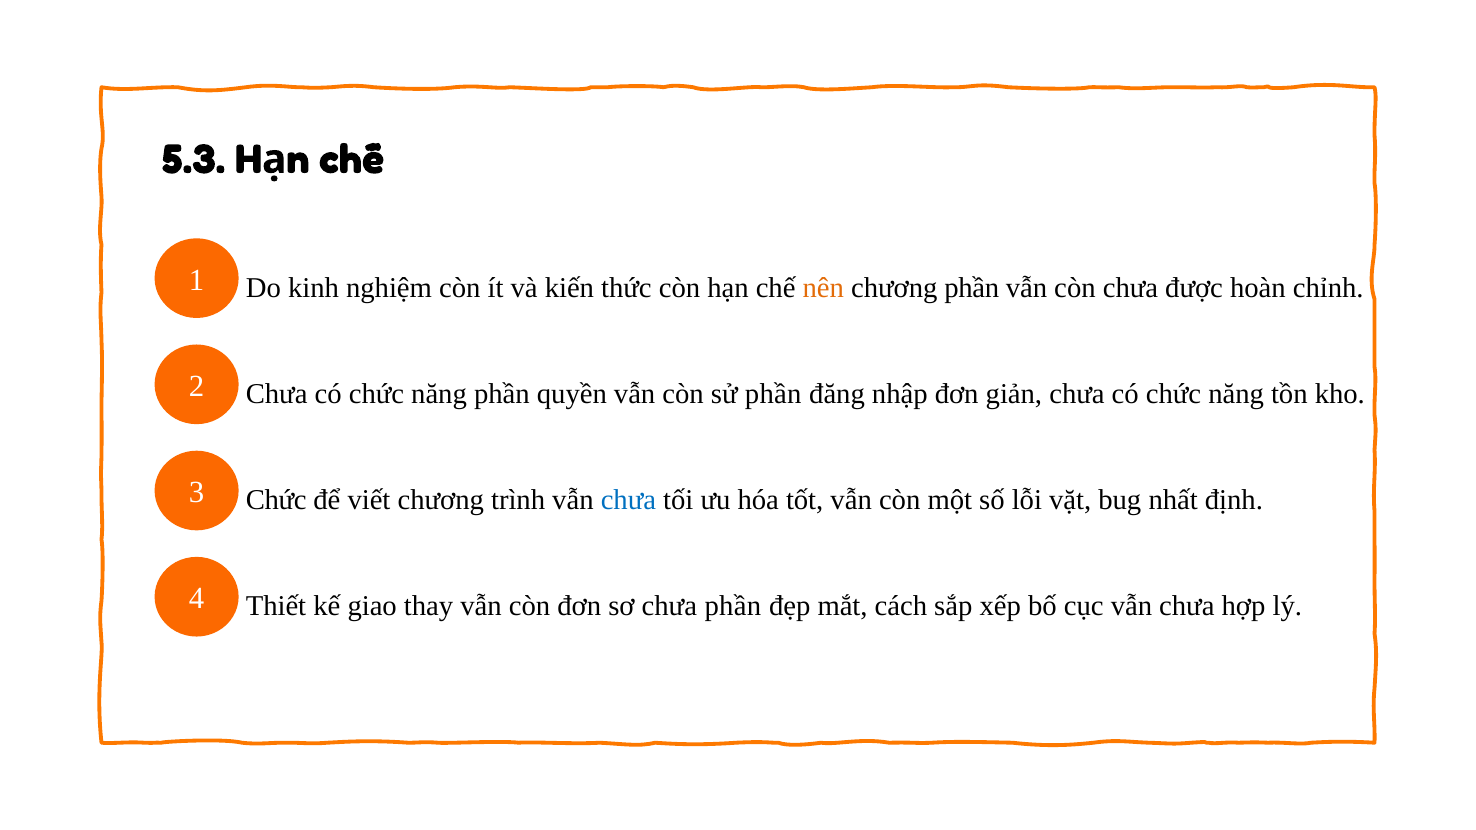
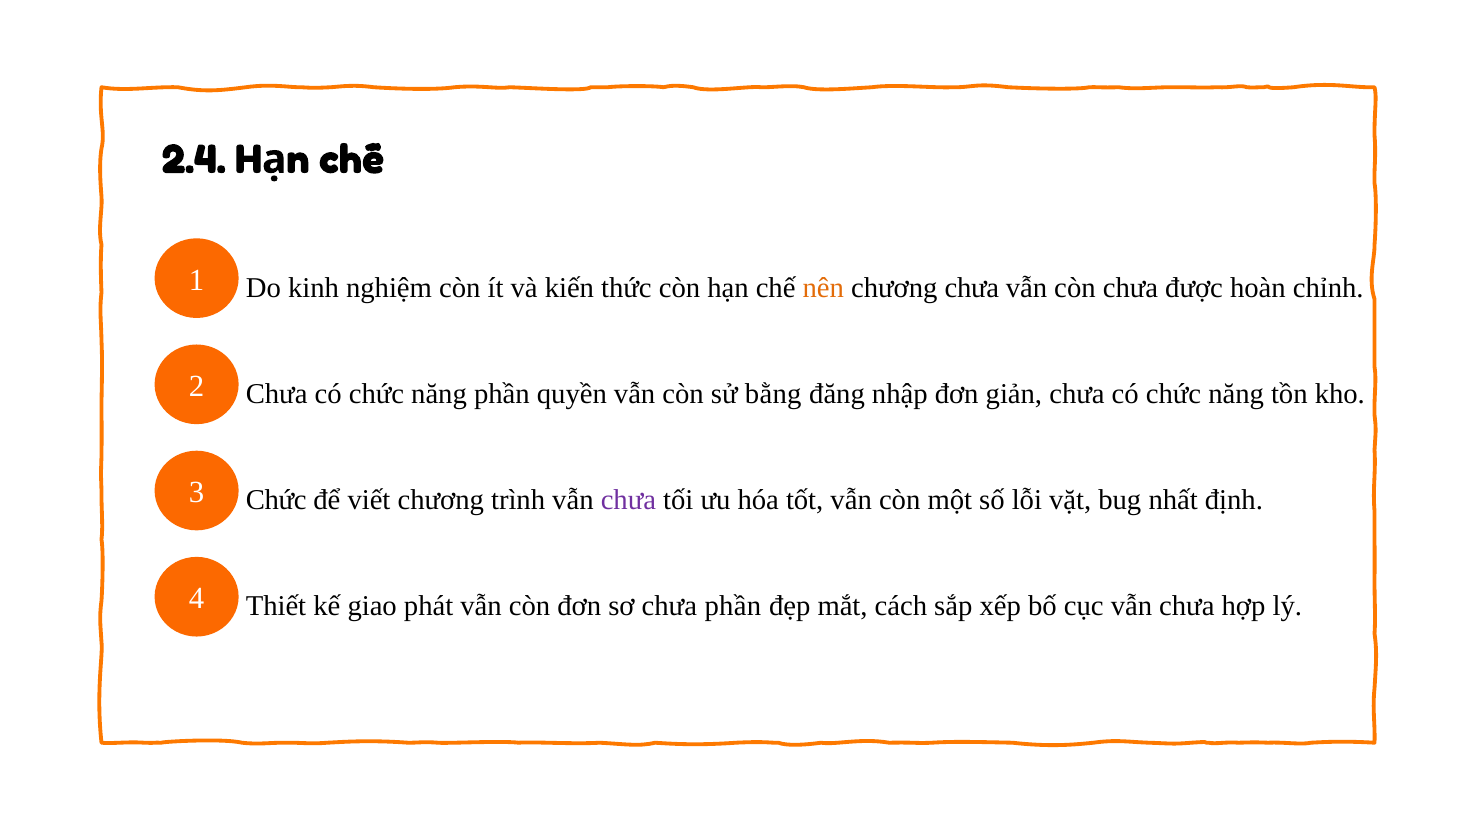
5.3: 5.3 -> 2.4 (194, 159)
chương phần: phần -> chưa (972, 288)
sử phần: phần -> bằng (773, 394)
chưa colour: blue -> purple (628, 500)
thay: thay -> phát (429, 606)
